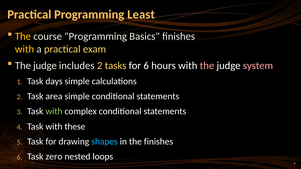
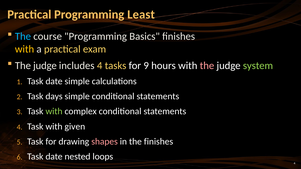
The colour: yellow -> light blue (23, 36)
includes 2: 2 -> 4 (100, 66)
for 6: 6 -> 9 (146, 66)
system colour: pink -> light green (258, 66)
days: days -> date (54, 82)
area: area -> days (54, 97)
these: these -> given (75, 127)
shapes colour: light blue -> pink (105, 142)
6 Task zero: zero -> date (54, 157)
